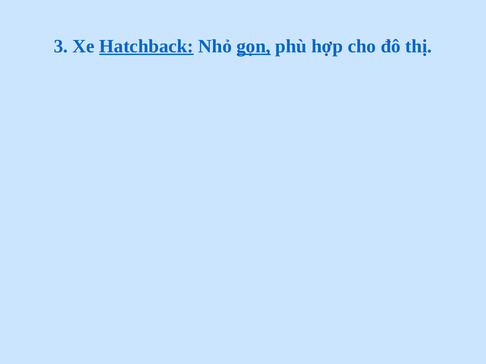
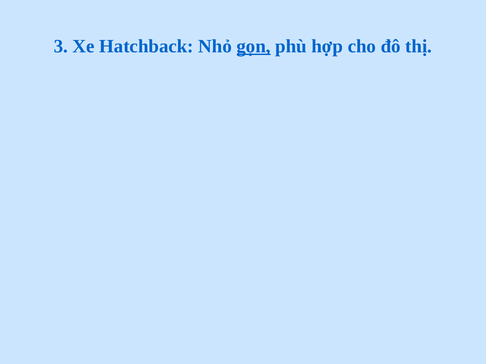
Hatchback underline: present -> none (146, 46)
